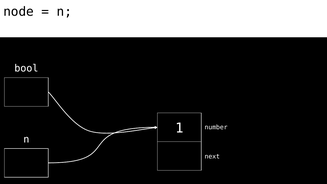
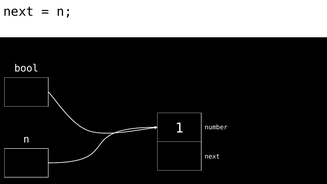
node: node -> next (19, 12)
